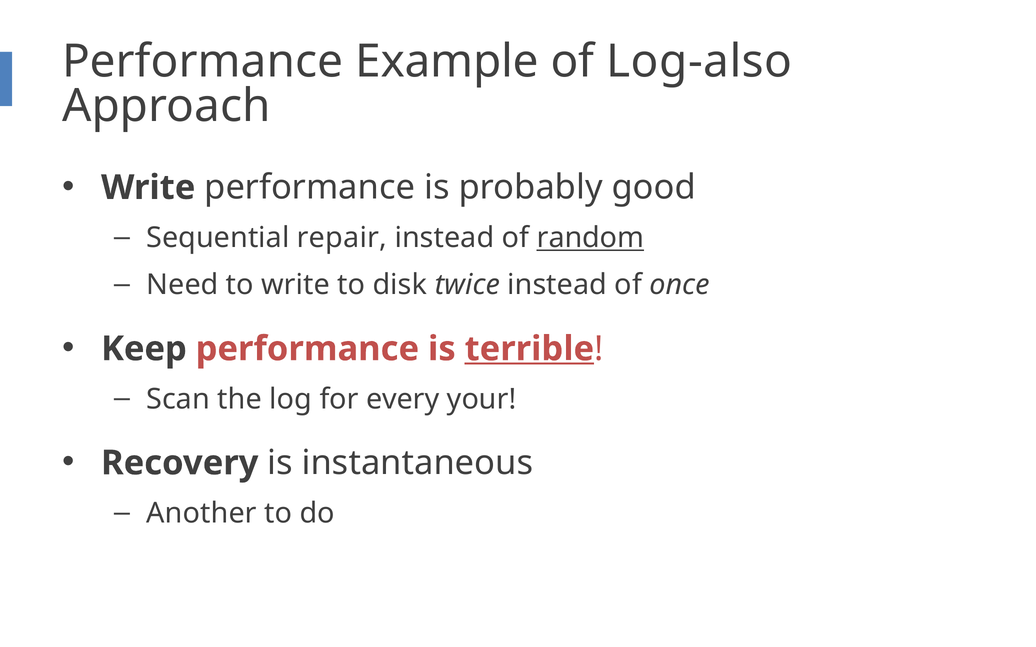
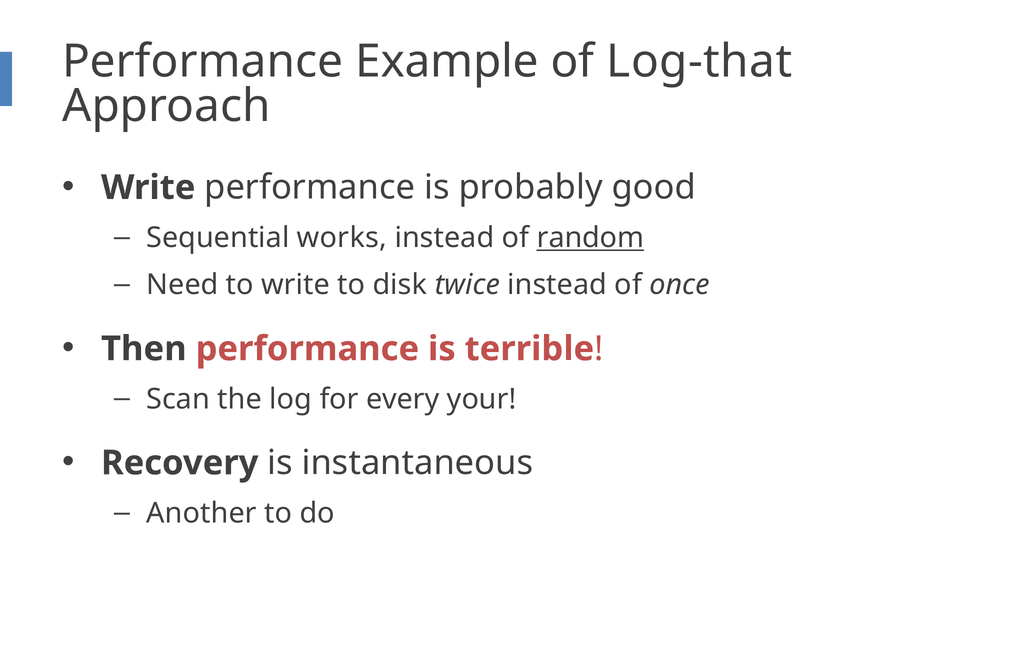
Log-also: Log-also -> Log-that (699, 62)
repair: repair -> works (342, 238)
Keep: Keep -> Then (144, 349)
terrible underline: present -> none (529, 349)
